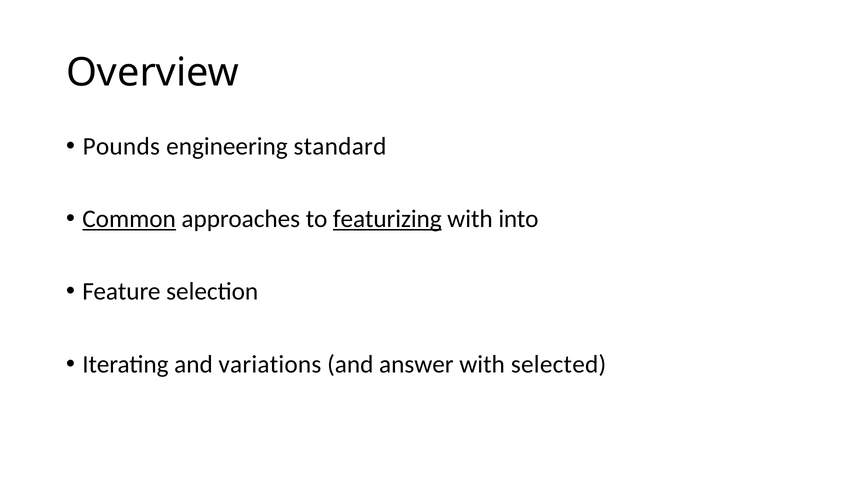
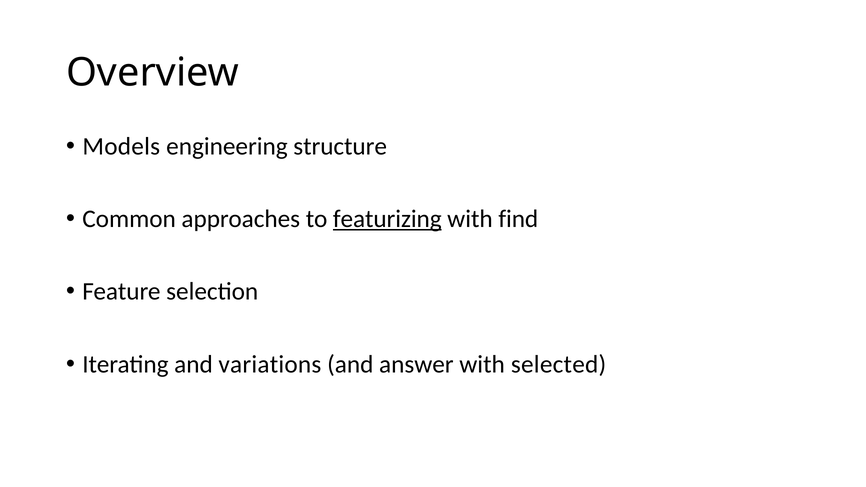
Pounds: Pounds -> Models (121, 146)
standard: standard -> structure (340, 146)
Common underline: present -> none (129, 219)
into: into -> find (518, 219)
